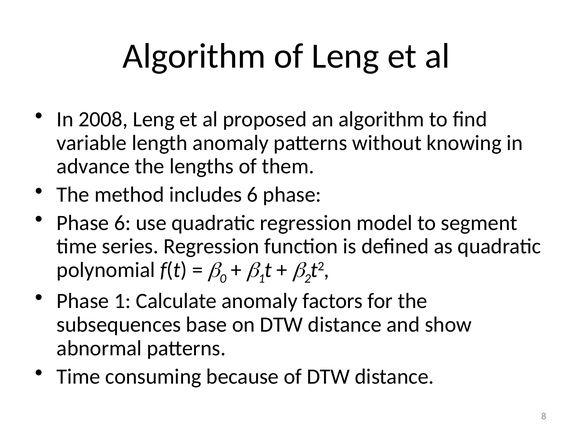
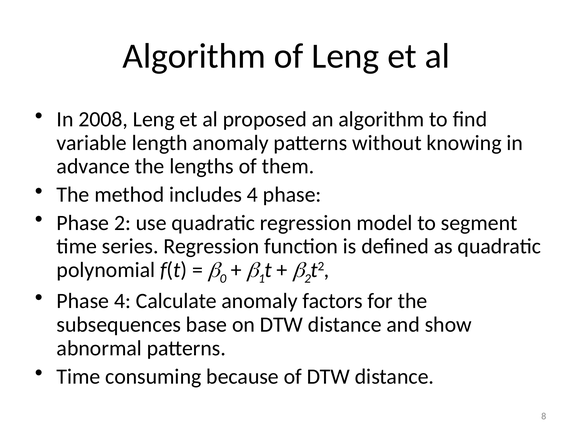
includes 6: 6 -> 4 (252, 195)
Phase 6: 6 -> 2 (122, 223)
Phase 1: 1 -> 4 (122, 301)
